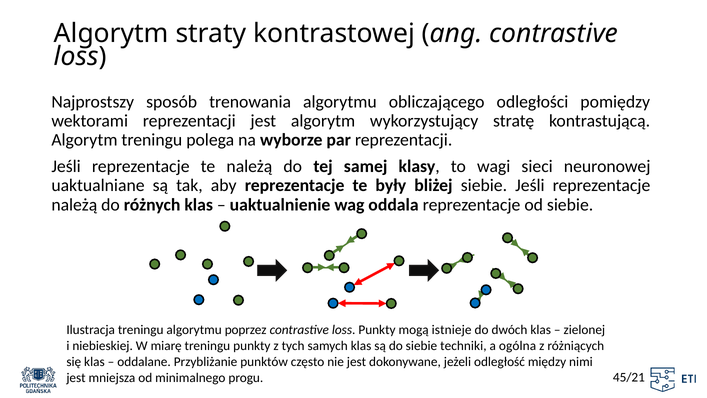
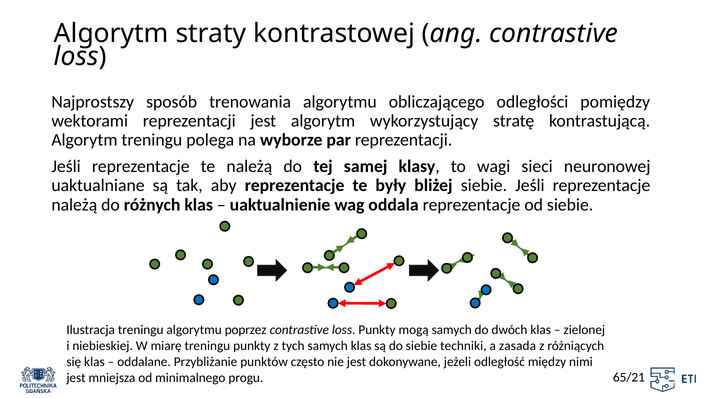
mogą istnieje: istnieje -> samych (452, 330)
ogólna: ogólna -> zasada (518, 346)
45/21: 45/21 -> 65/21 (629, 377)
